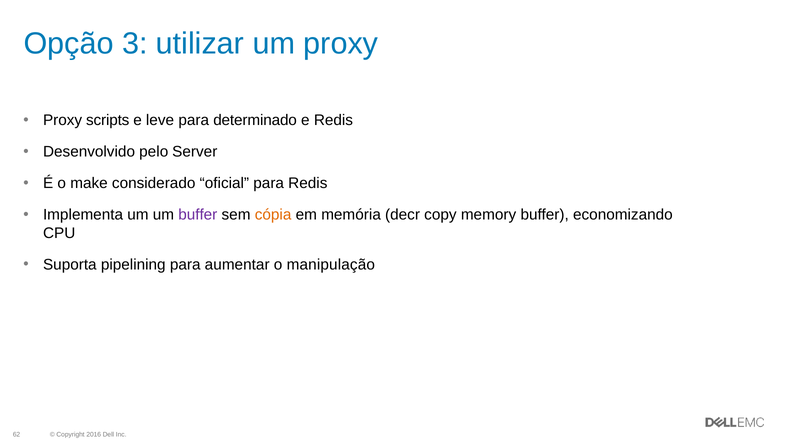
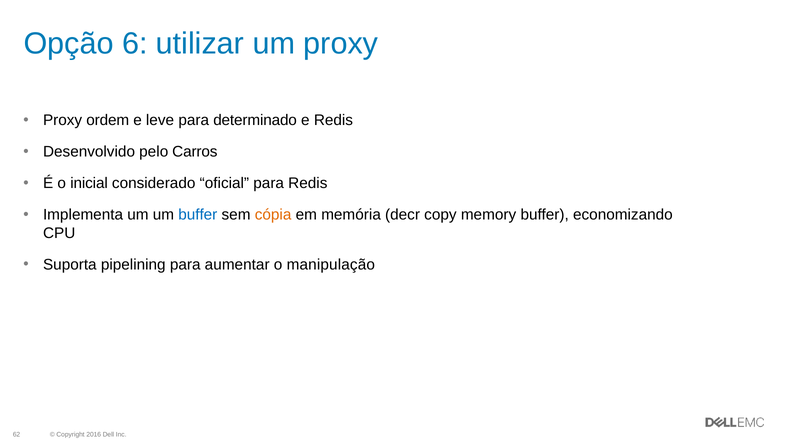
3: 3 -> 6 (135, 44)
scripts: scripts -> ordem (108, 120)
Server: Server -> Carros (195, 152)
make: make -> inicial (89, 183)
buffer colour: purple -> blue (198, 215)
